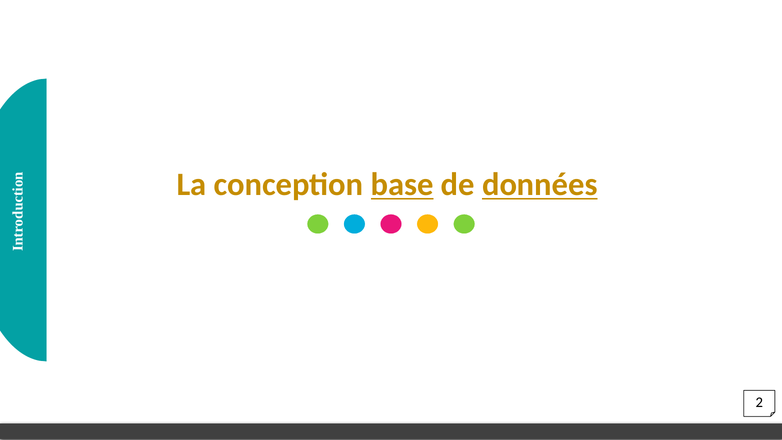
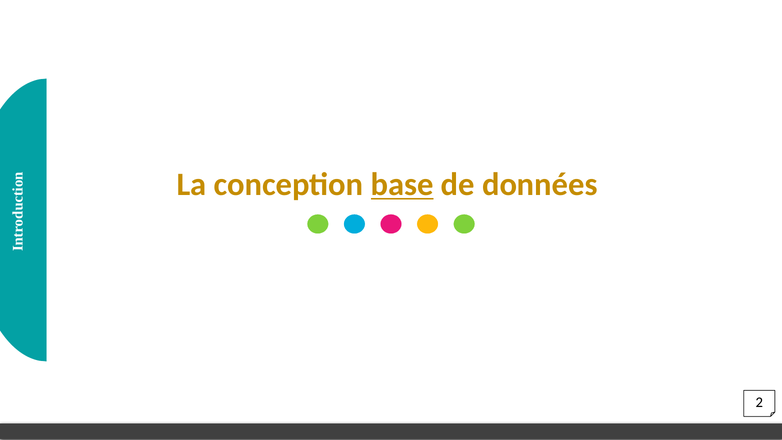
données underline: present -> none (540, 185)
